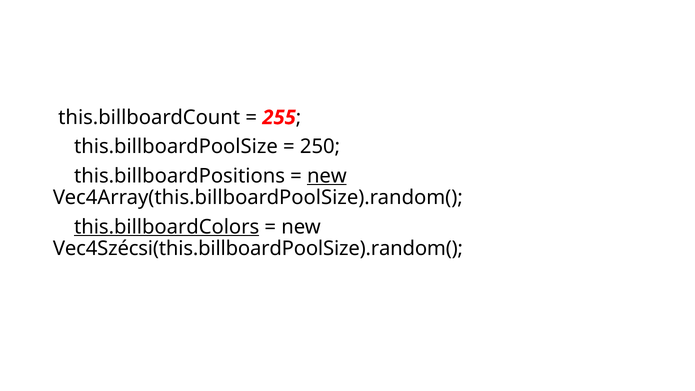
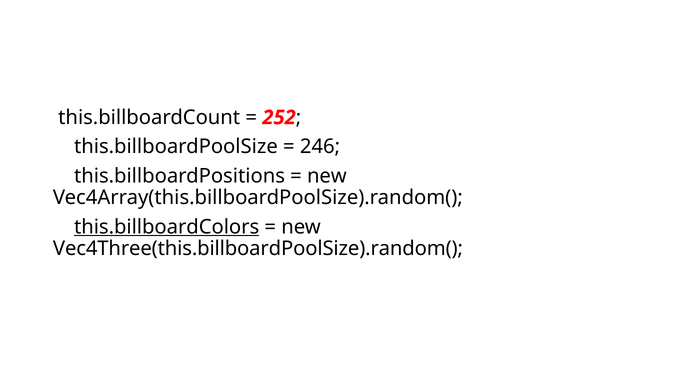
255: 255 -> 252 (279, 118)
250: 250 -> 246 (320, 147)
new underline: present -> none (327, 176)
Vec4Szécsi(this.billboardPoolSize).random(: Vec4Szécsi(this.billboardPoolSize).random( -> Vec4Three(this.billboardPoolSize).random( (258, 249)
